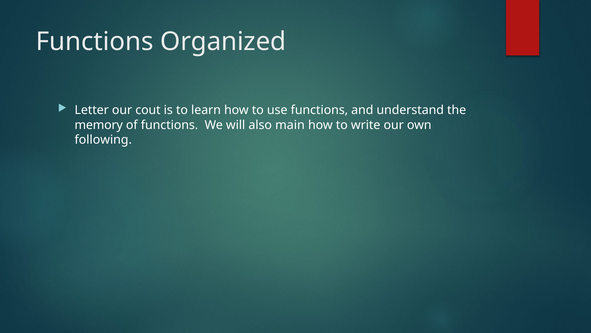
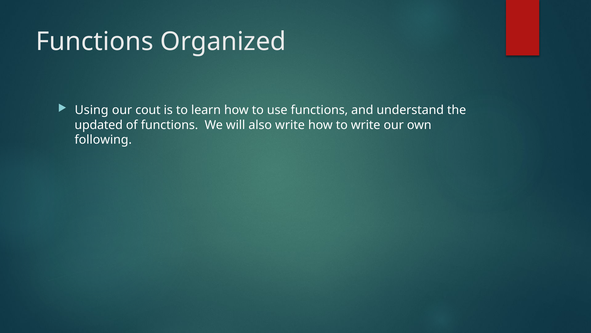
Letter: Letter -> Using (92, 110)
memory: memory -> updated (99, 125)
also main: main -> write (290, 125)
